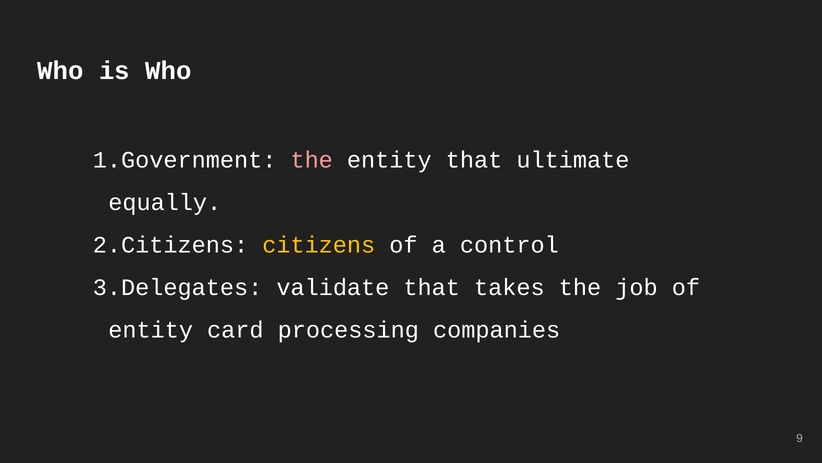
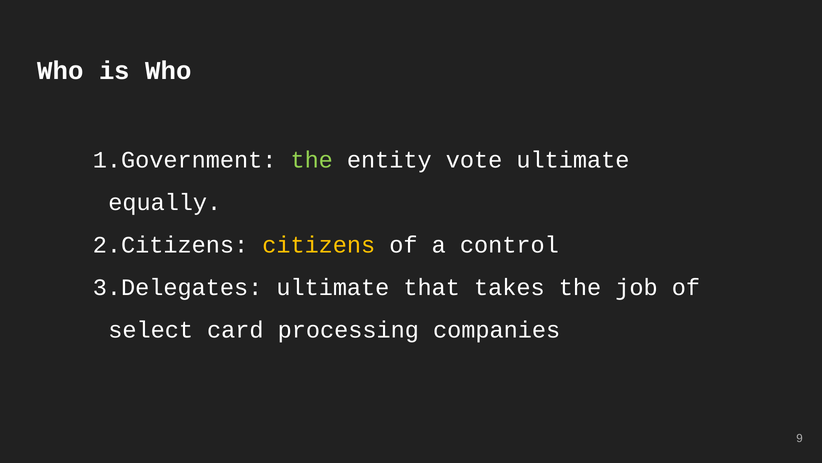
the colour: pink -> light green (312, 160)
entity that: that -> vote (474, 160)
validate: validate -> ultimate (333, 287)
entity: entity -> select (151, 329)
